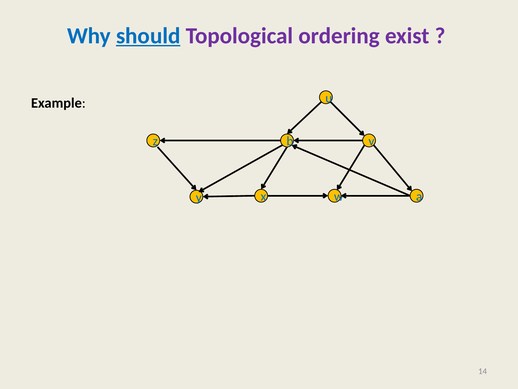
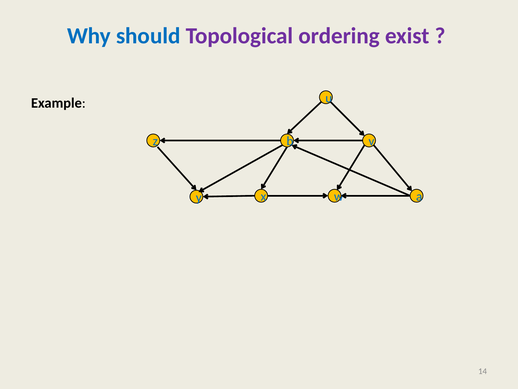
should underline: present -> none (148, 36)
